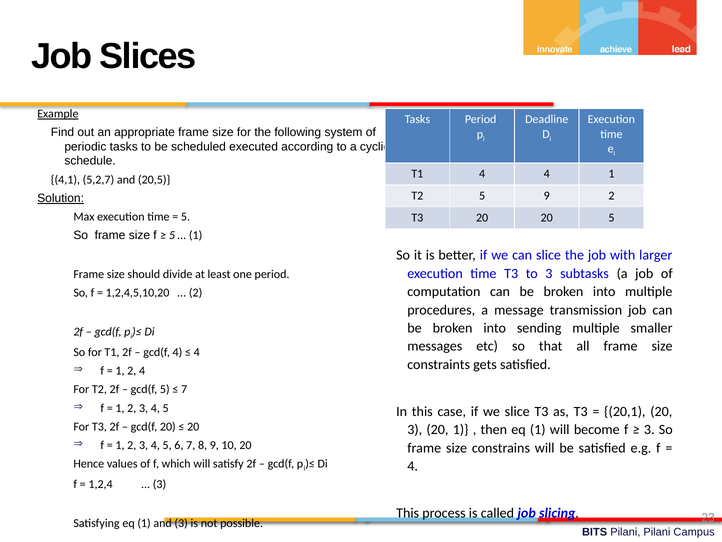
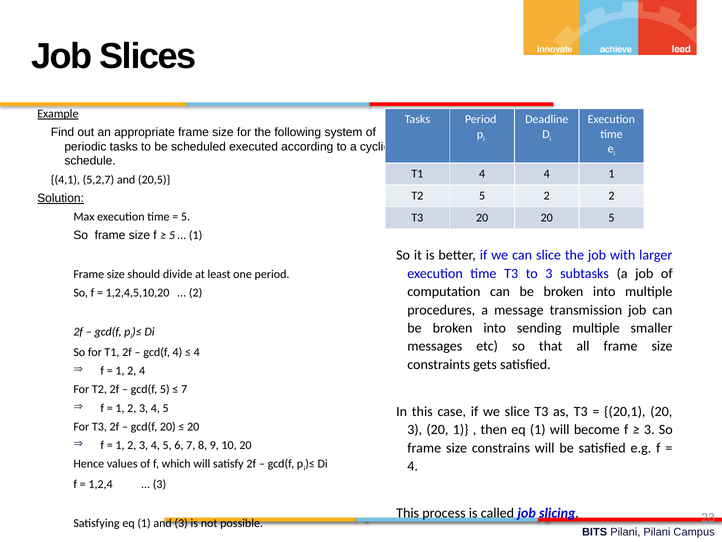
5 9: 9 -> 2 (547, 196)
